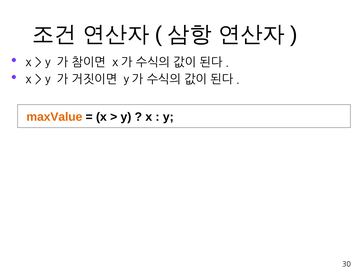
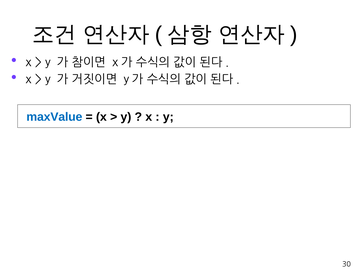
maxValue colour: orange -> blue (54, 117)
